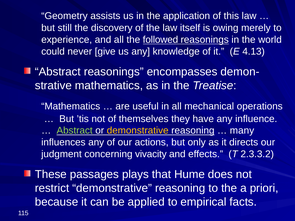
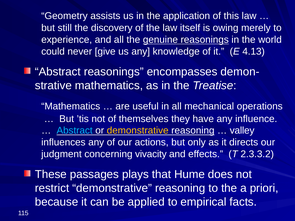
followed: followed -> genuine (160, 40)
Abstract colour: light green -> light blue (75, 131)
many: many -> valley (242, 131)
